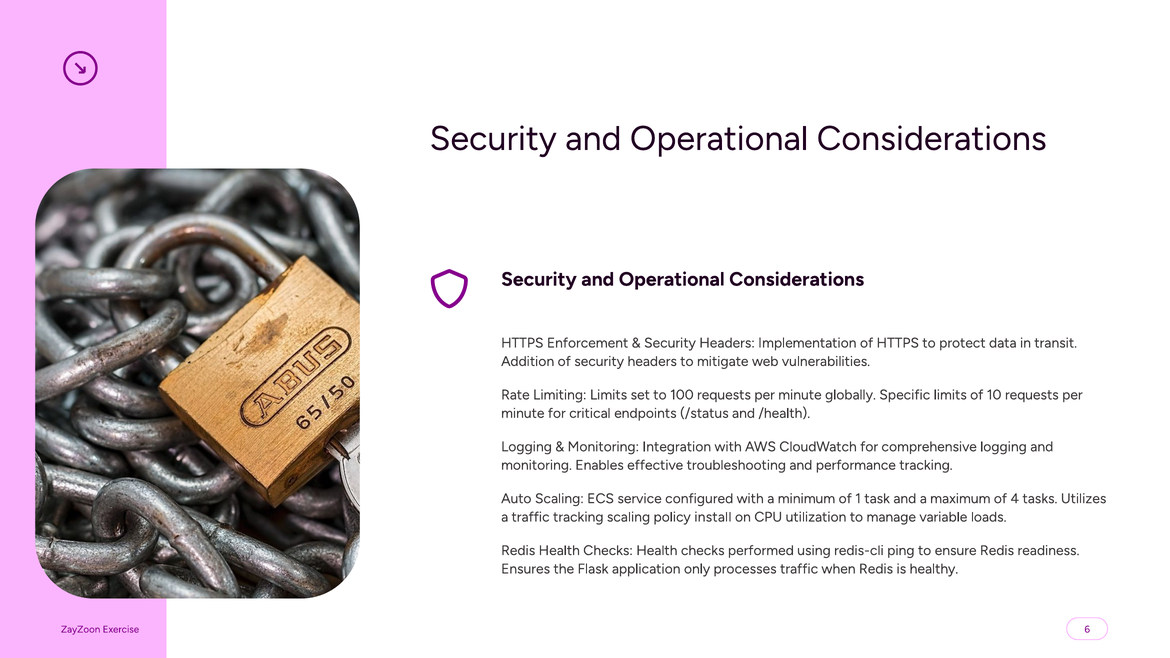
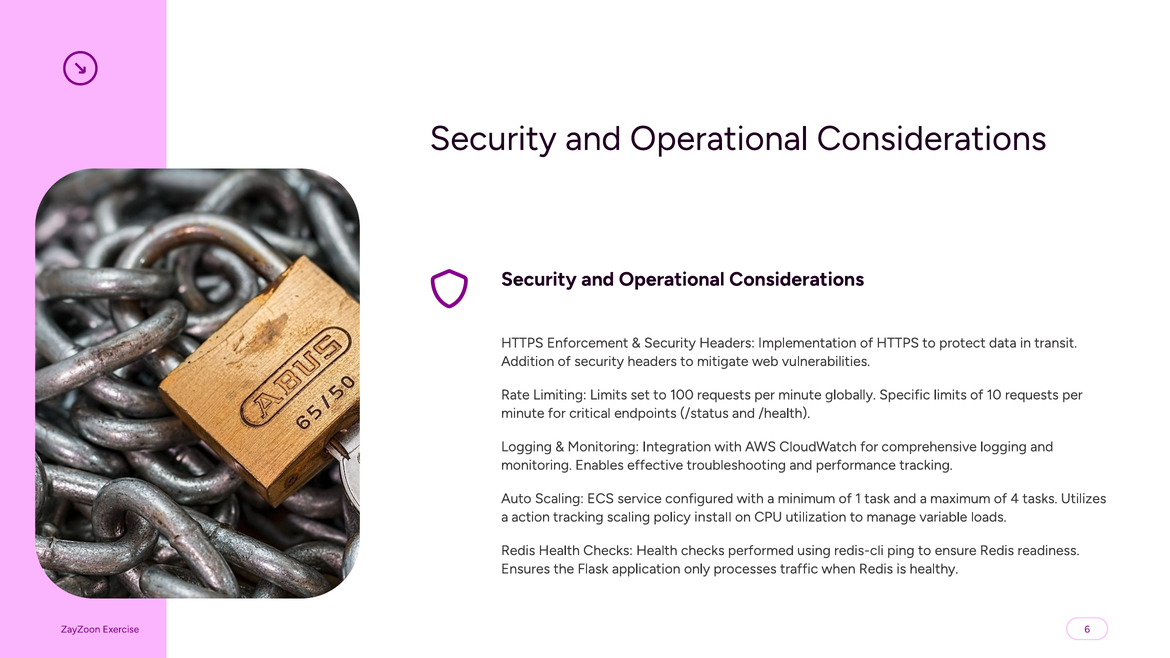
a traffic: traffic -> action (531, 517)
